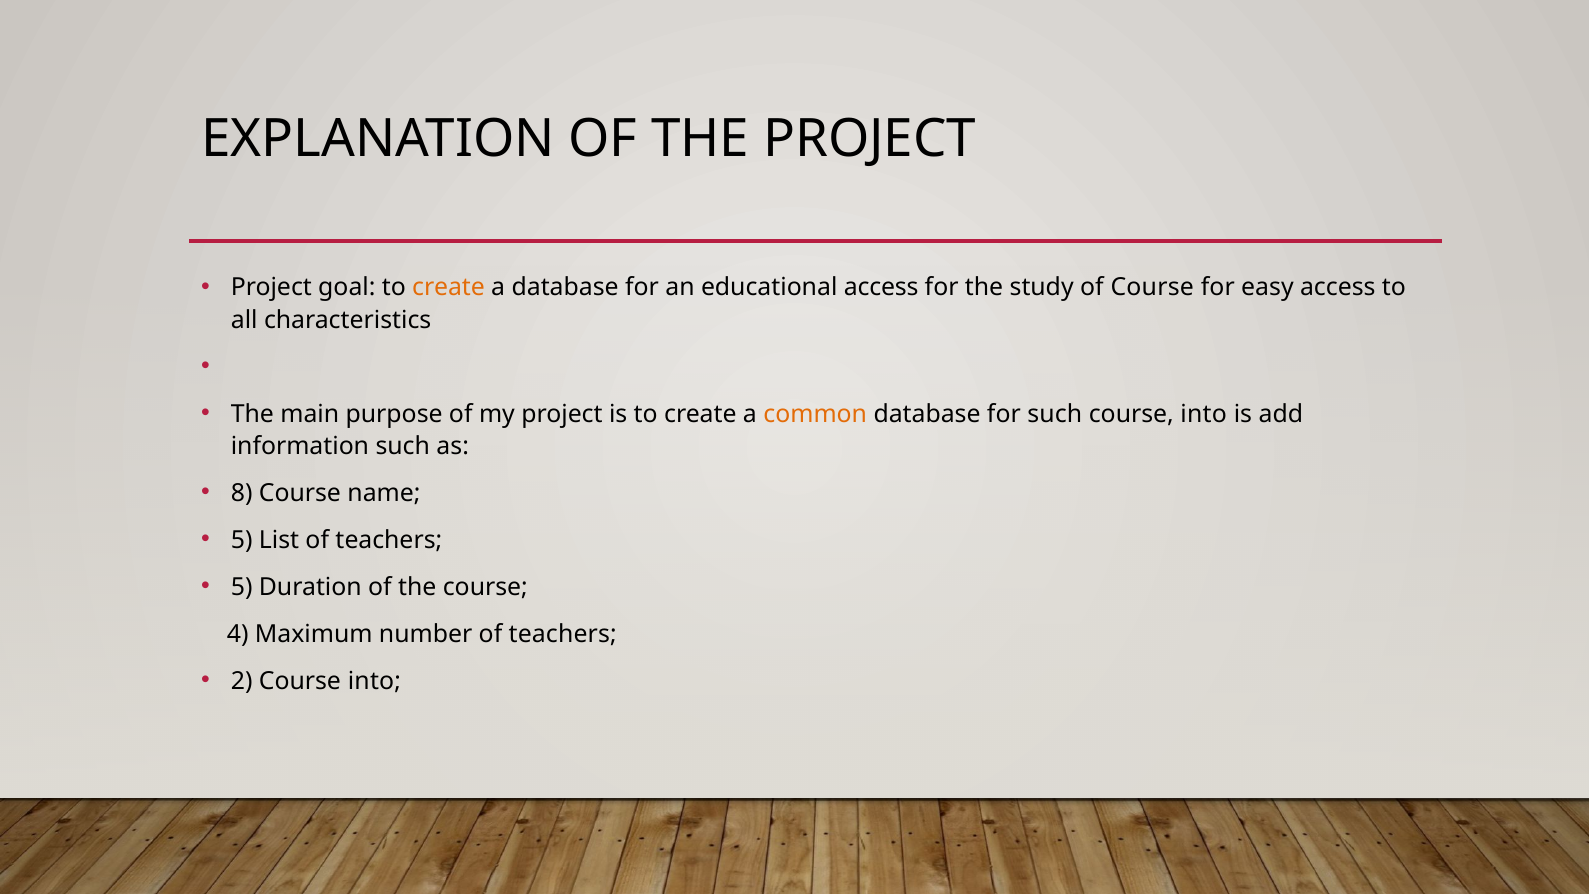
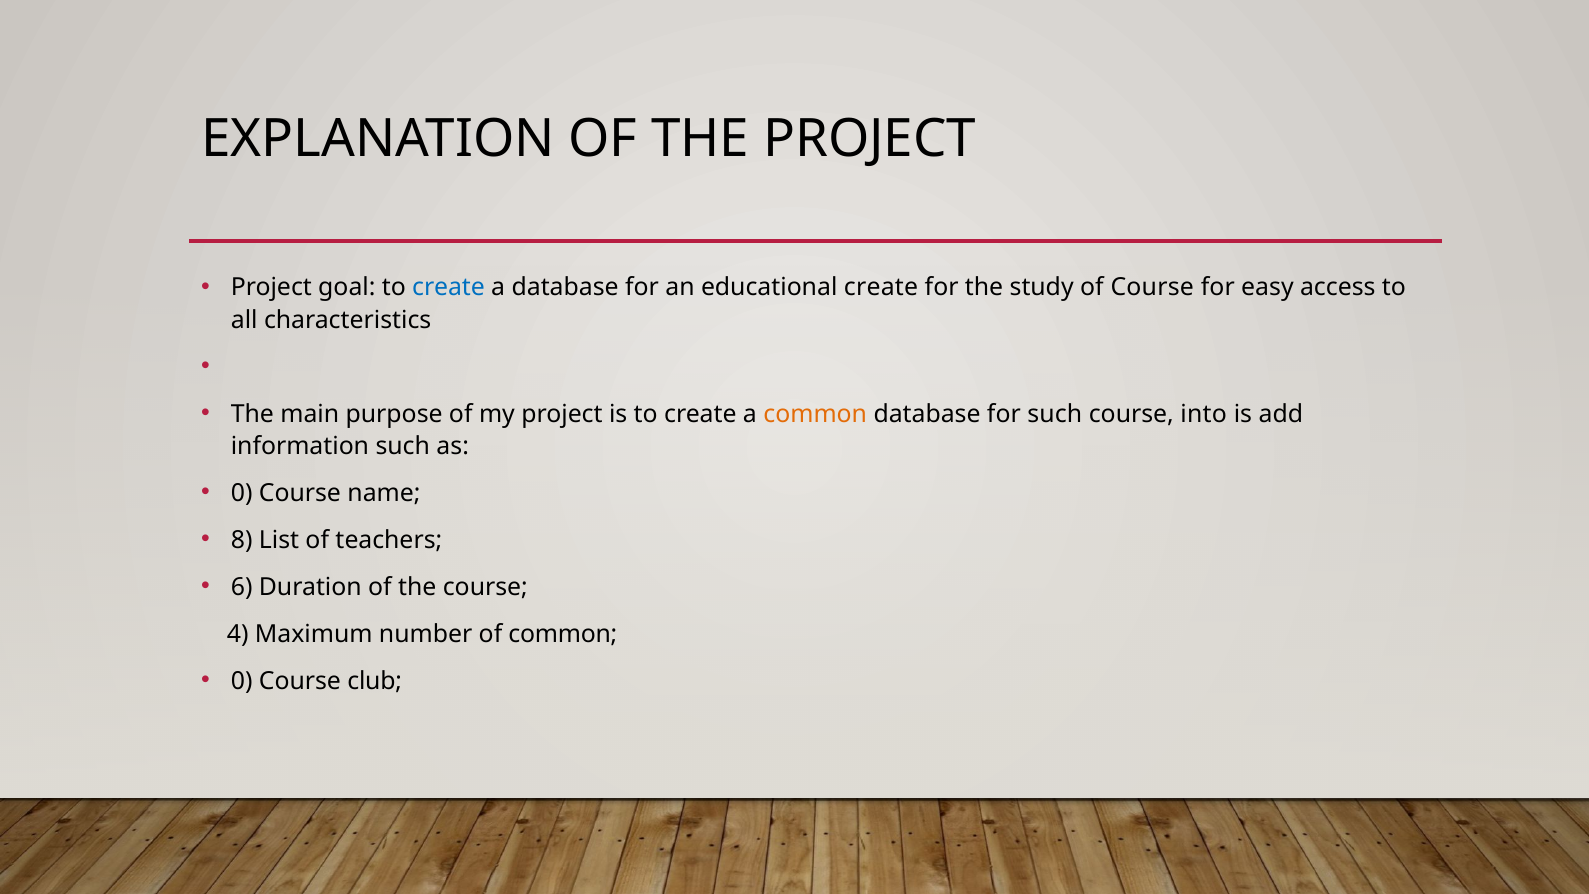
create colour: orange -> blue (449, 288)
educational access: access -> create (881, 288)
8: 8 -> 0 (242, 493)
5: 5 -> 8 (242, 540)
5: 5 -> 6 (242, 587)
number of teachers: teachers -> common (563, 634)
2: 2 -> 0 (242, 681)
into: into -> club (375, 681)
